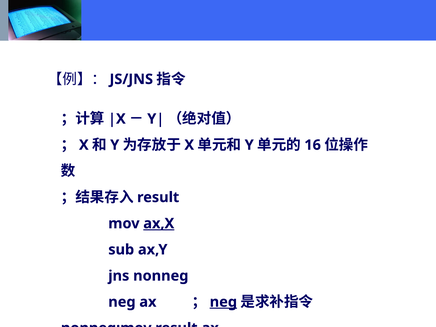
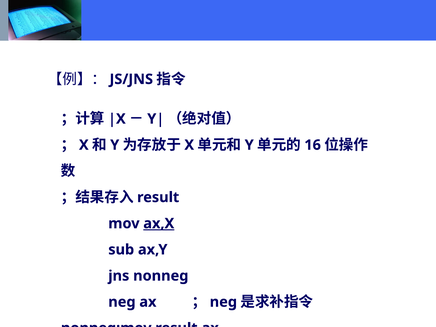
neg underline: present -> none (223, 302)
